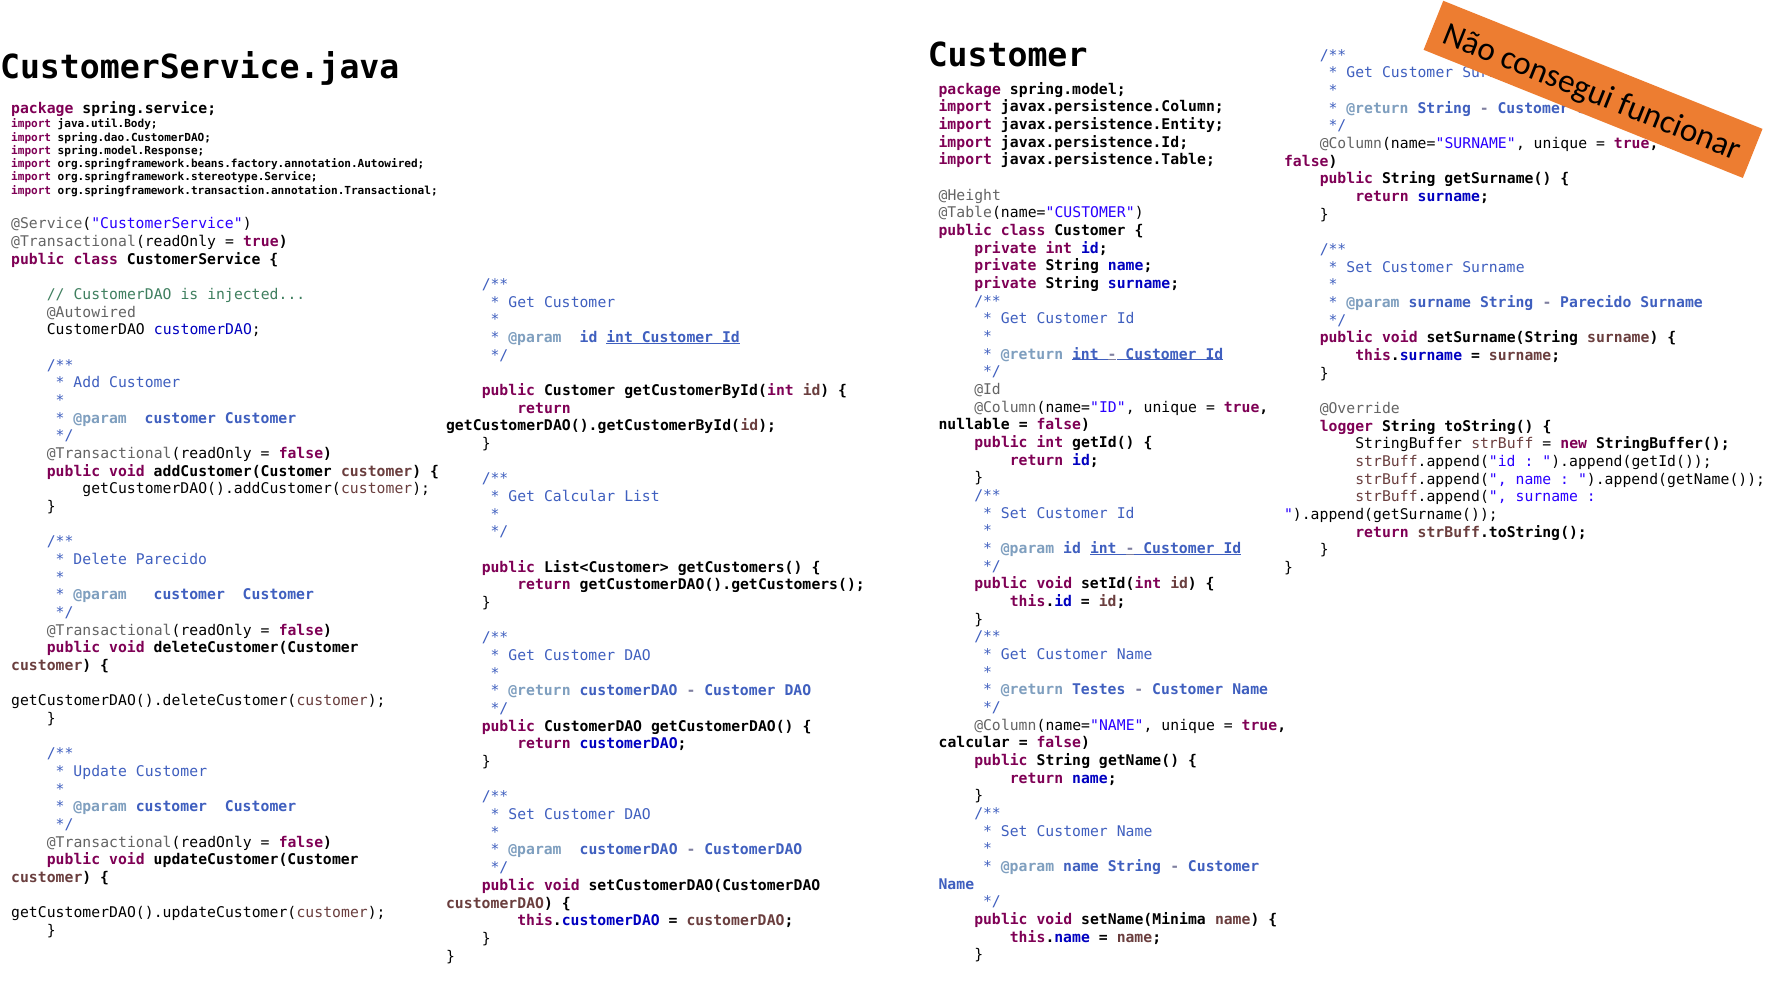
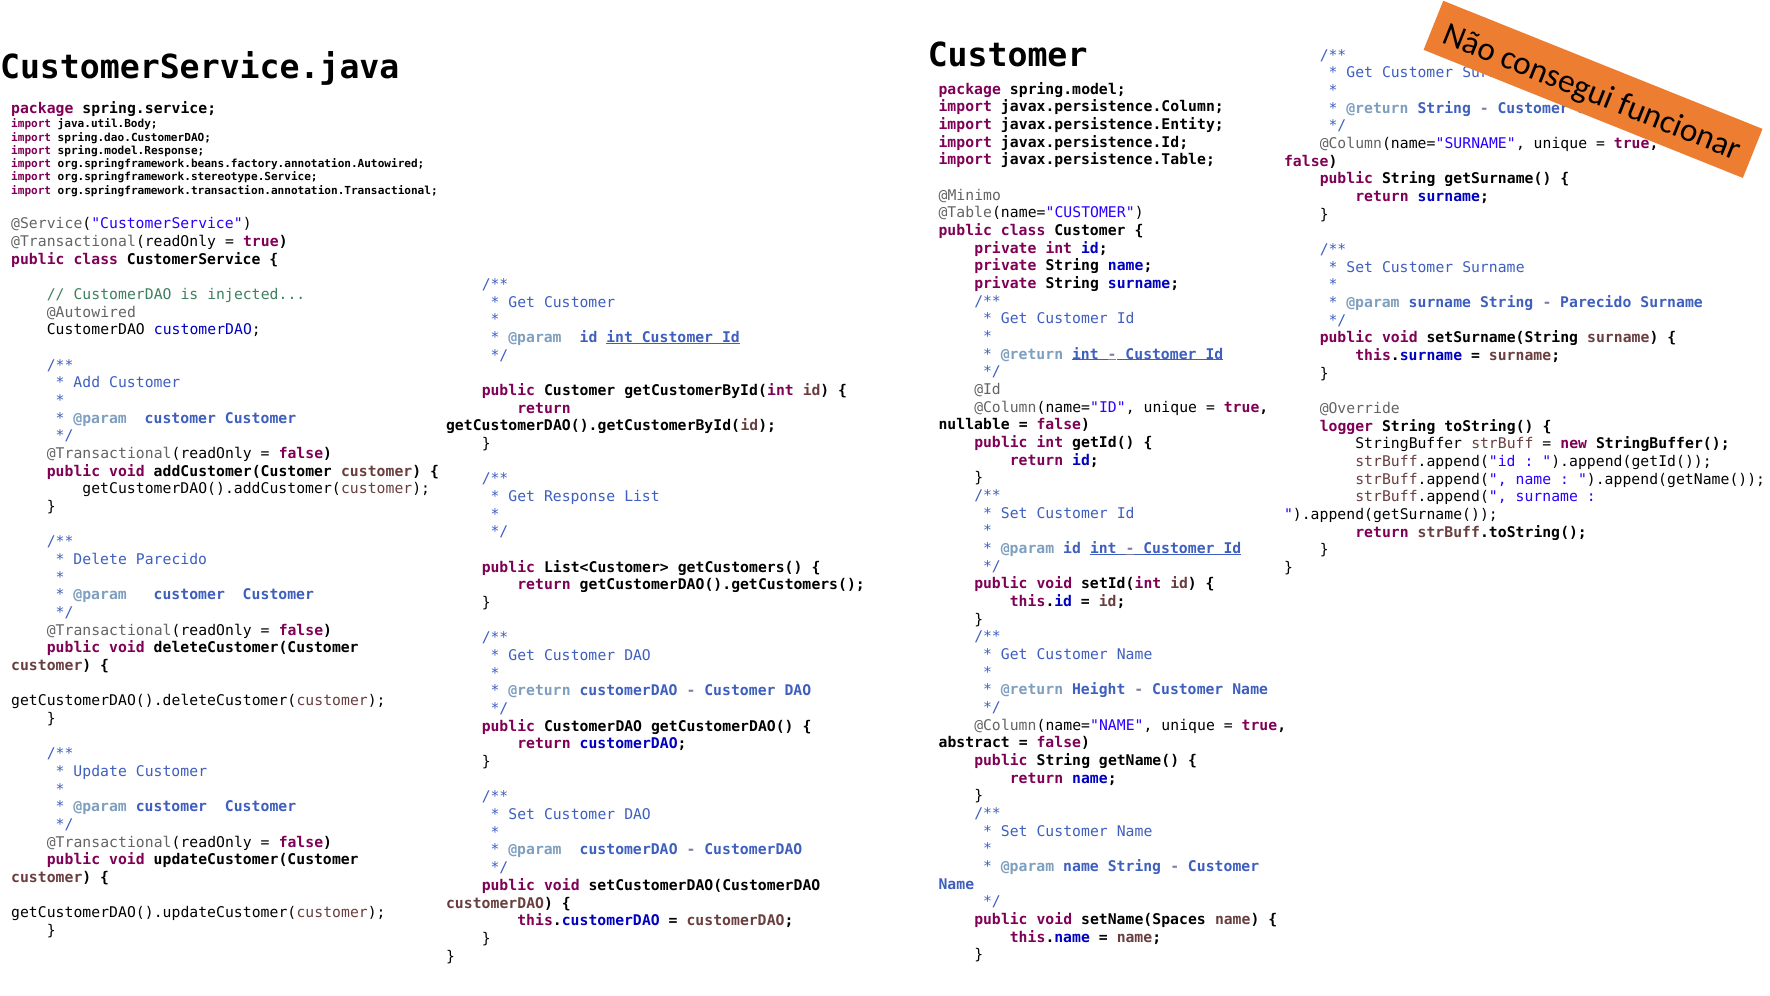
@Height: @Height -> @Minimo (970, 195)
Get Calcular: Calcular -> Response (580, 496)
Testes: Testes -> Height (1099, 690)
calcular: calcular -> abstract (974, 743)
setName(Minima: setName(Minima -> setName(Spaces (1143, 919)
